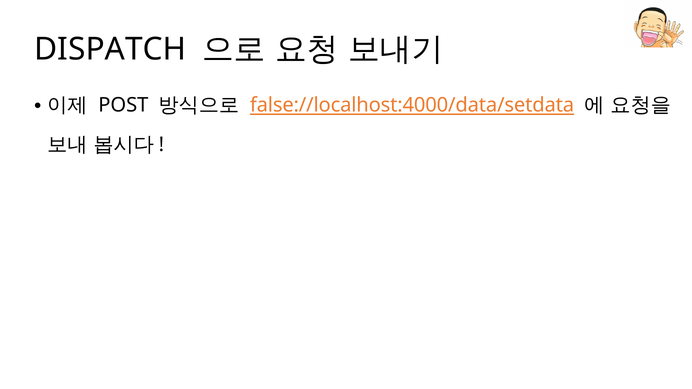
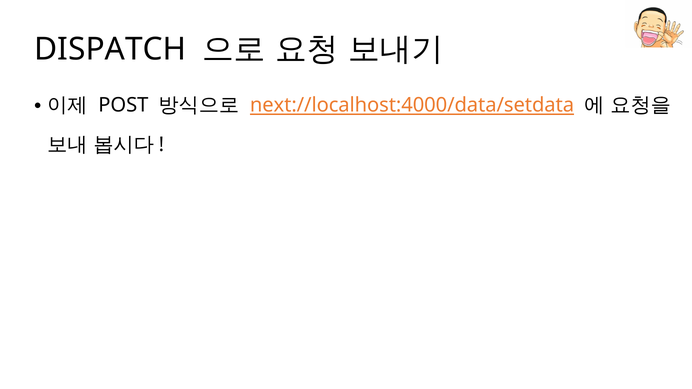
false://localhost:4000/data/setdata: false://localhost:4000/data/setdata -> next://localhost:4000/data/setdata (412, 105)
